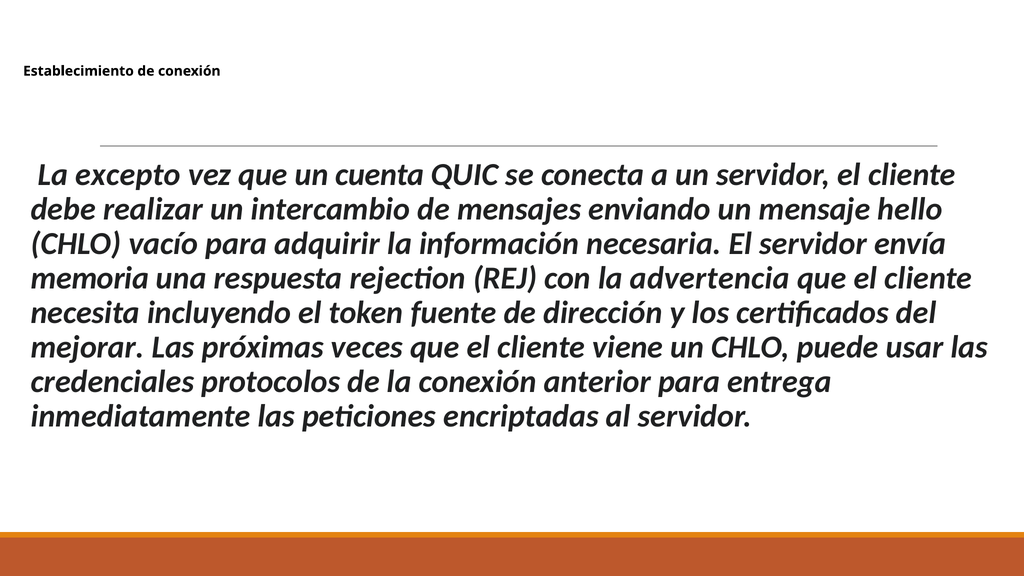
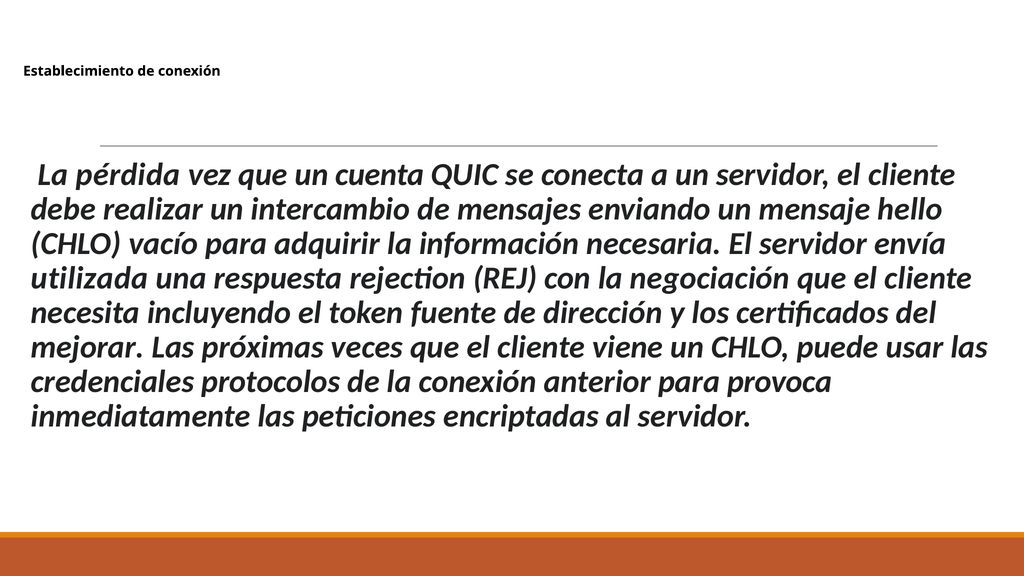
excepto: excepto -> pérdida (128, 175)
memoria: memoria -> utilizada (90, 278)
advertencia: advertencia -> negociación (710, 278)
entrega: entrega -> provoca (780, 382)
